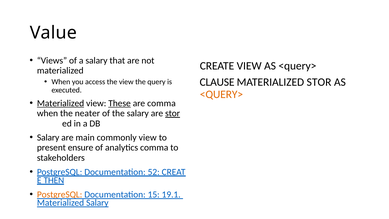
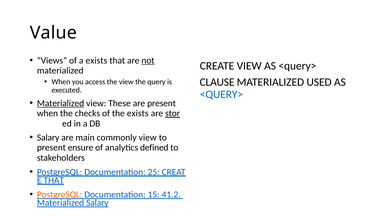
a salary: salary -> exists (96, 60)
not underline: none -> present (148, 60)
MATERIALIZED STOR: STOR -> USED (319, 82)
<QUERY> colour: orange -> blue (221, 94)
These underline: present -> none (120, 103)
are comma: comma -> present (162, 103)
neater: neater -> checks (87, 113)
the salary: salary -> exists (138, 113)
analytics comma: comma -> defined (154, 148)
52: 52 -> 25 (154, 172)
THEN: THEN -> THAT (54, 180)
19.1: 19.1 -> 41.2 (171, 194)
